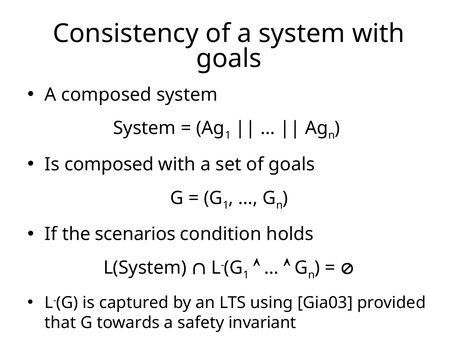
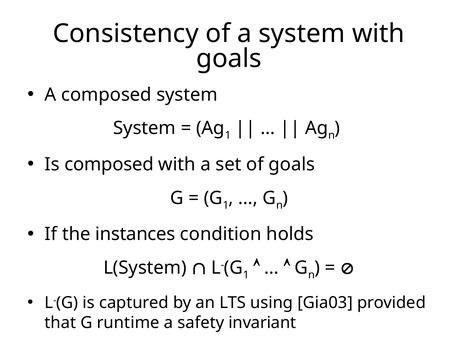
scenarios: scenarios -> instances (135, 235)
towards: towards -> runtime (128, 323)
